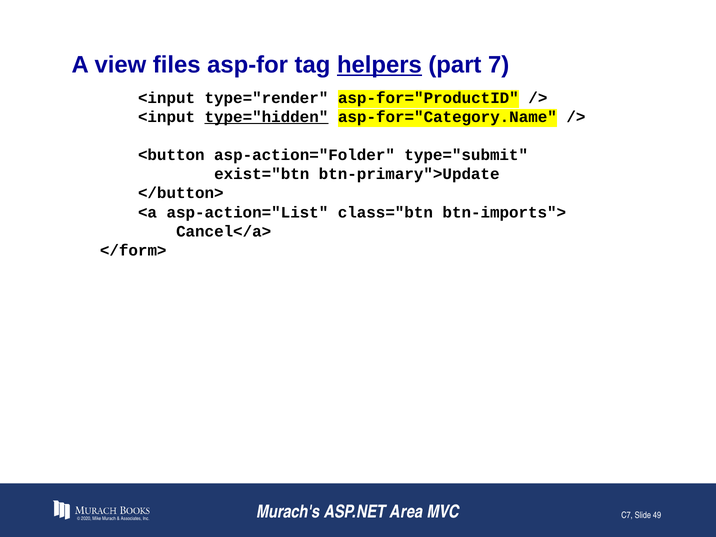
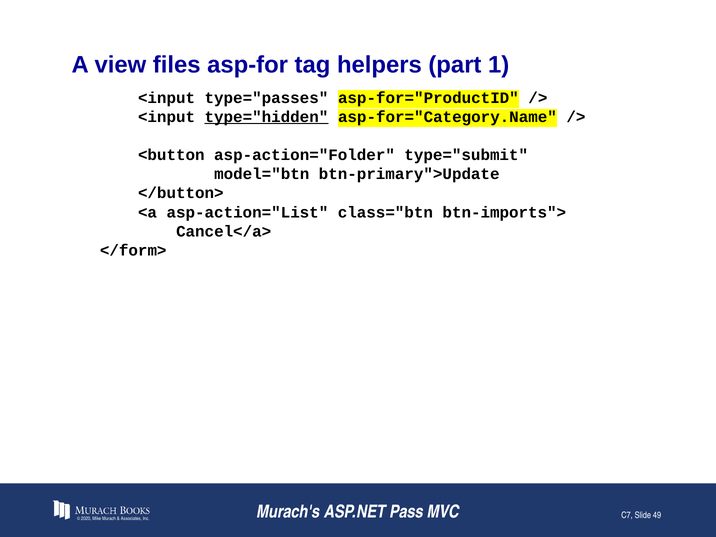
helpers underline: present -> none (379, 65)
7: 7 -> 1 (499, 65)
type="render: type="render -> type="passes (266, 98)
exist="btn: exist="btn -> model="btn (262, 174)
Area: Area -> Pass (407, 512)
